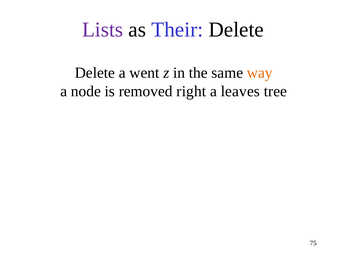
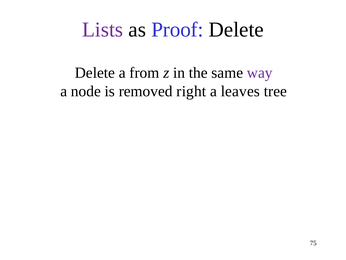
Their: Their -> Proof (177, 30)
went: went -> from (144, 73)
way colour: orange -> purple (260, 73)
